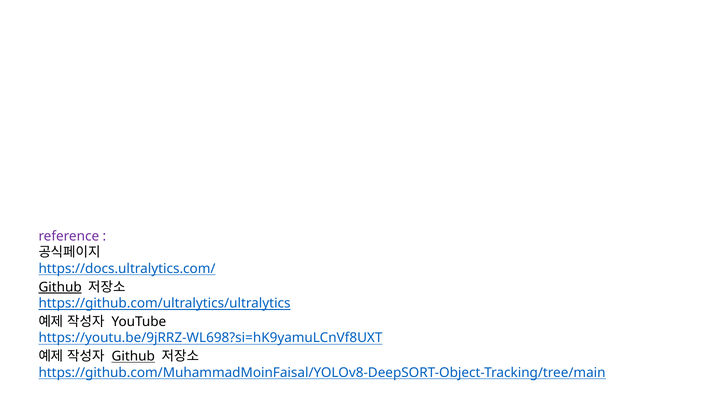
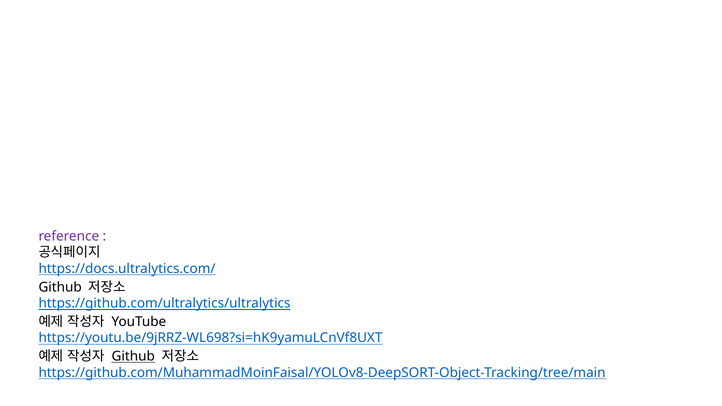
Github underline: present -> none (60, 287)
